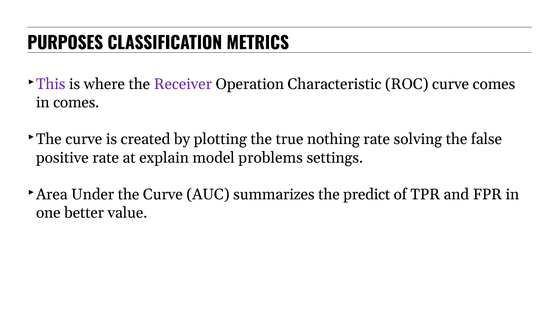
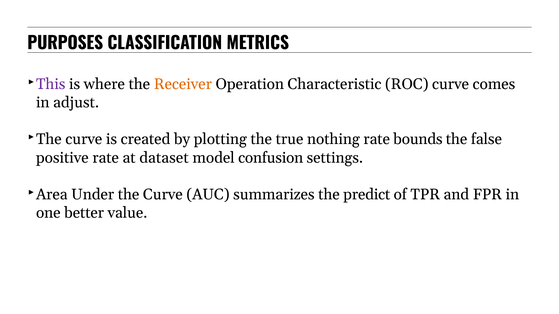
Receiver colour: purple -> orange (183, 84)
in comes: comes -> adjust (76, 103)
solving: solving -> bounds (418, 139)
explain: explain -> dataset (164, 158)
problems: problems -> confusion (271, 158)
